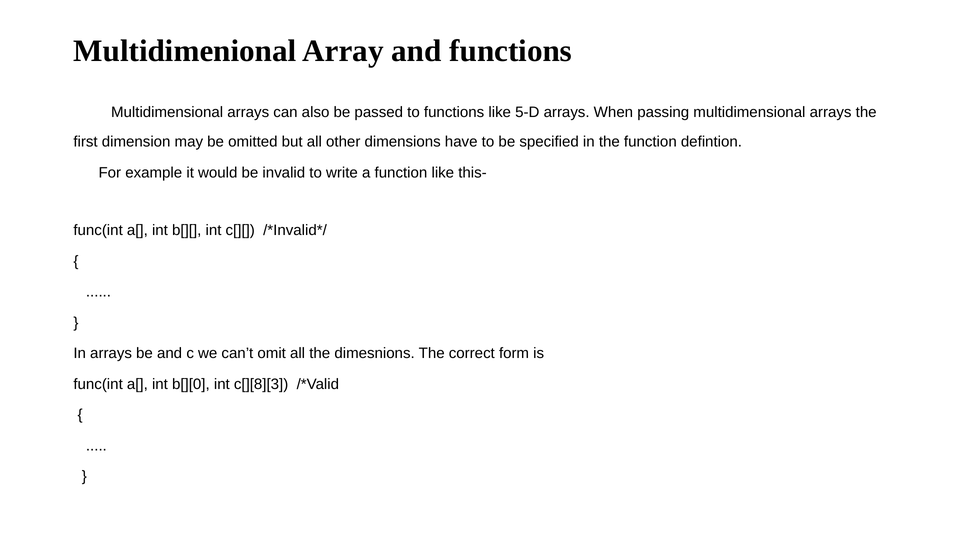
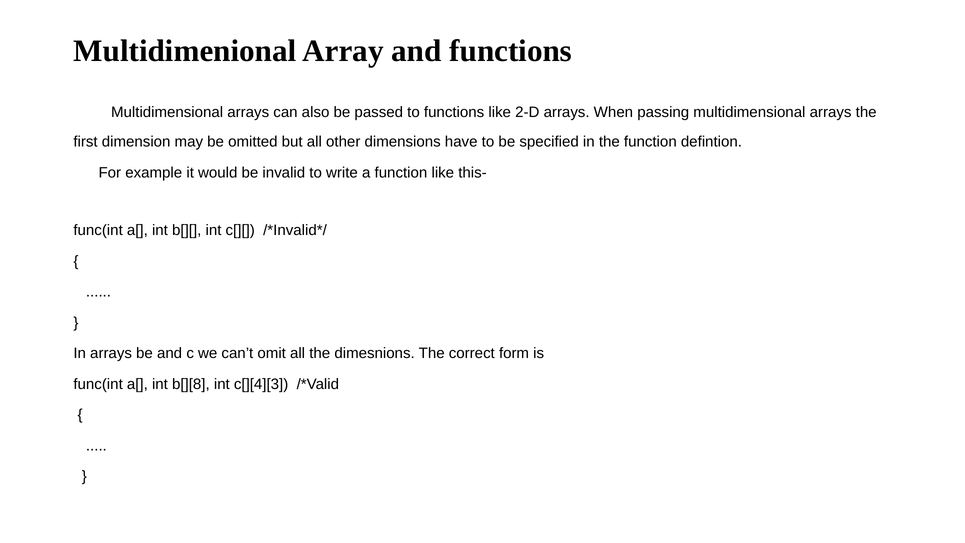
5-D: 5-D -> 2-D (527, 112)
b[][0: b[][0 -> b[][8 (191, 384)
c[][8][3: c[][8][3 -> c[][4][3 (261, 384)
